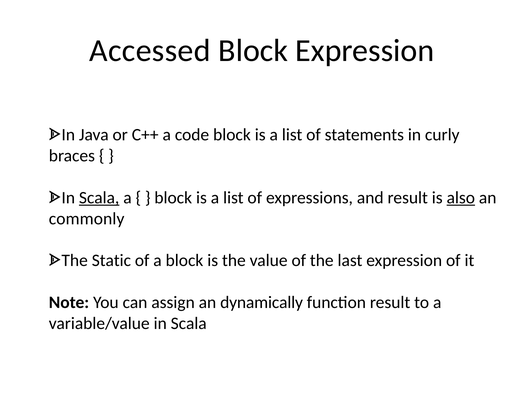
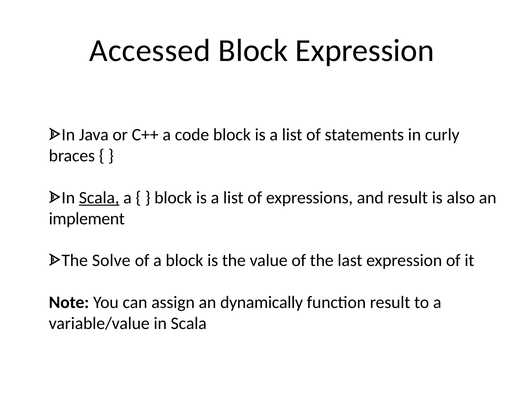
also underline: present -> none (461, 198)
commonly: commonly -> implement (87, 219)
Static: Static -> Solve (111, 261)
